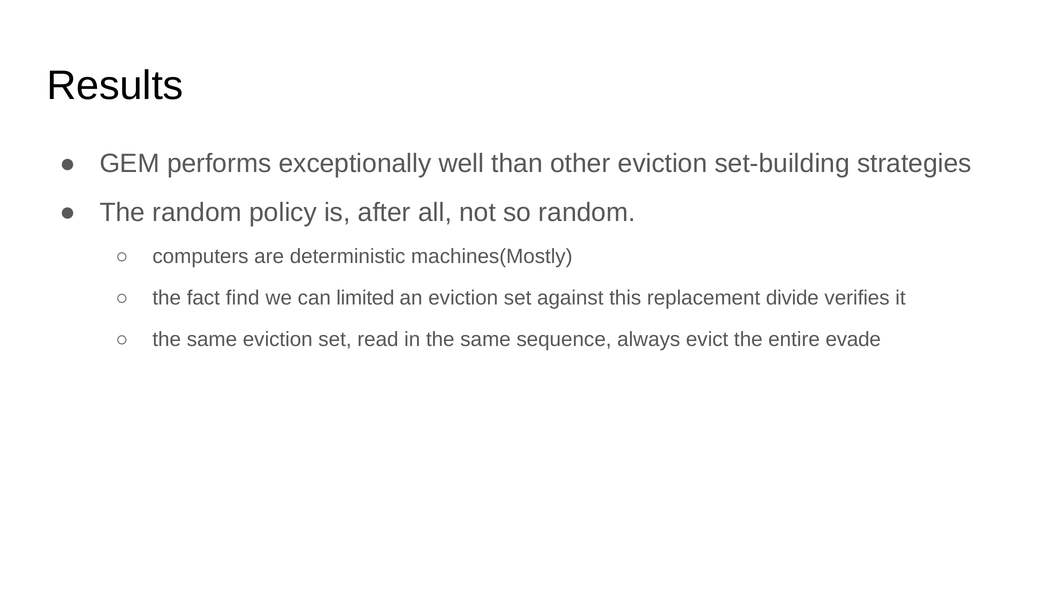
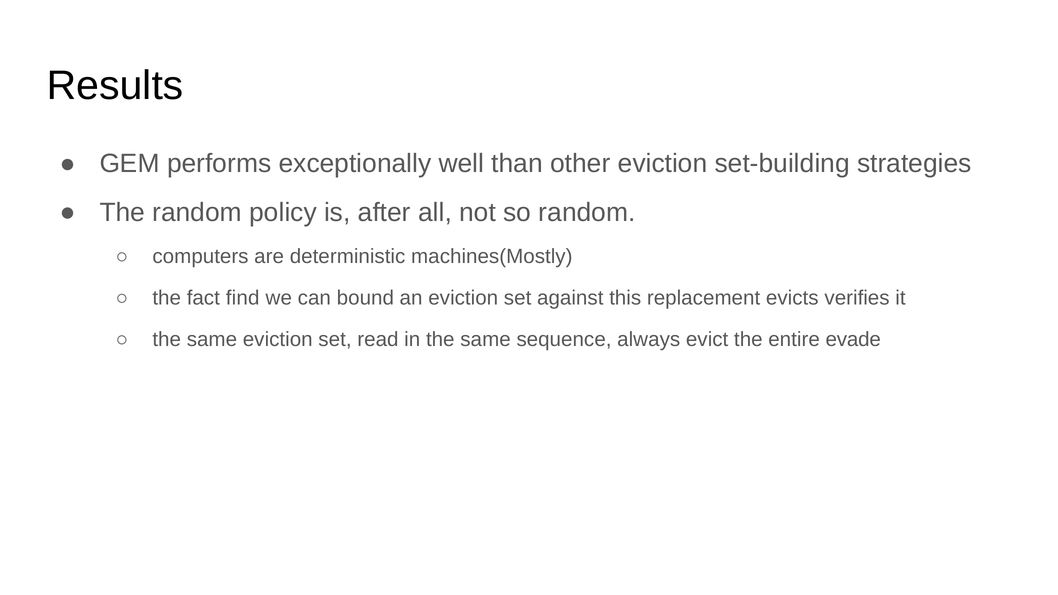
limited: limited -> bound (365, 298)
divide: divide -> evicts (792, 298)
